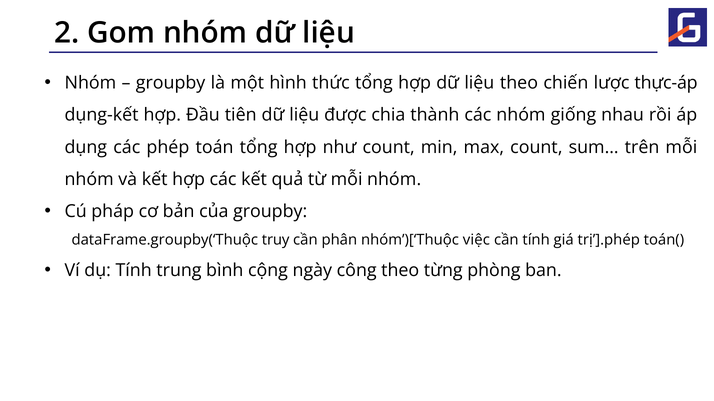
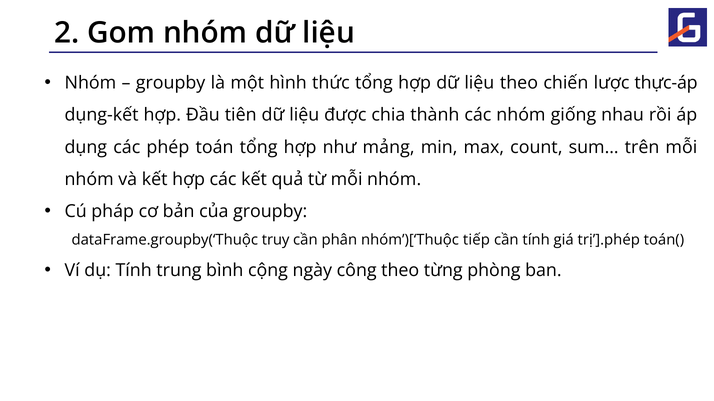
như count: count -> mảng (389, 147)
việc: việc -> tiếp (476, 240)
